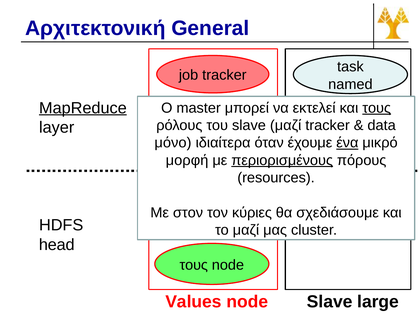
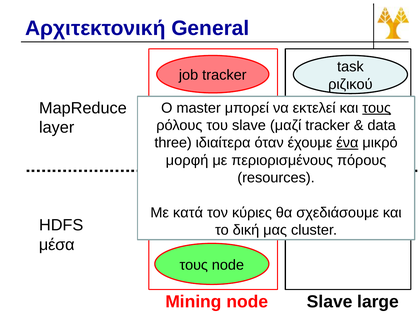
named: named -> ριζικού (350, 84)
MapReduce underline: present -> none (83, 108)
μόνο: μόνο -> three (173, 143)
περιορισμένους underline: present -> none (282, 160)
στον: στον -> κατά (188, 213)
το μαζί: μαζί -> δική (246, 230)
head: head -> μέσα (57, 245)
Values: Values -> Mining (193, 302)
